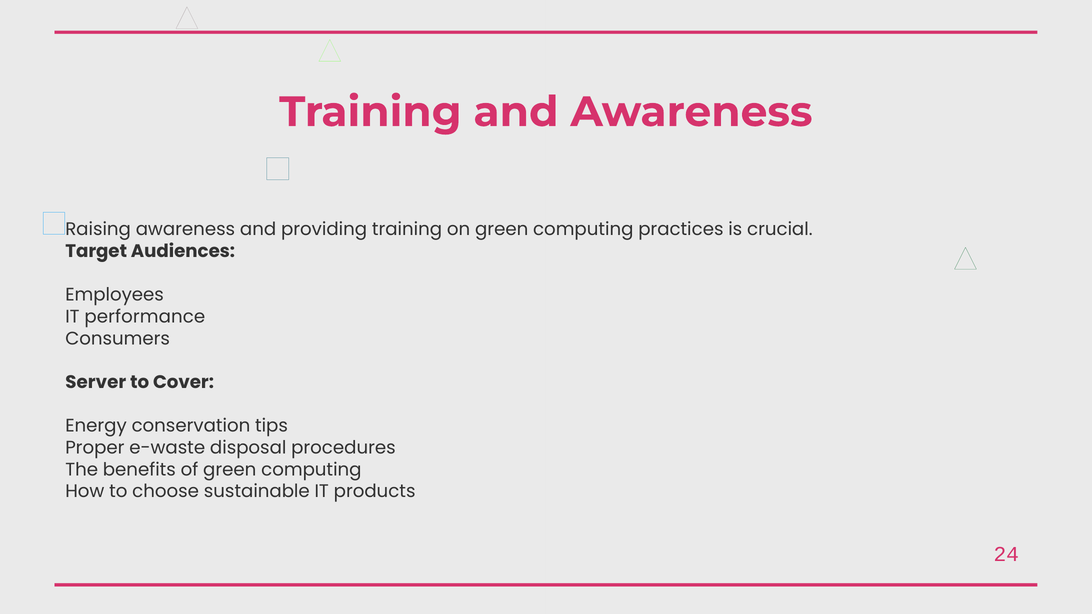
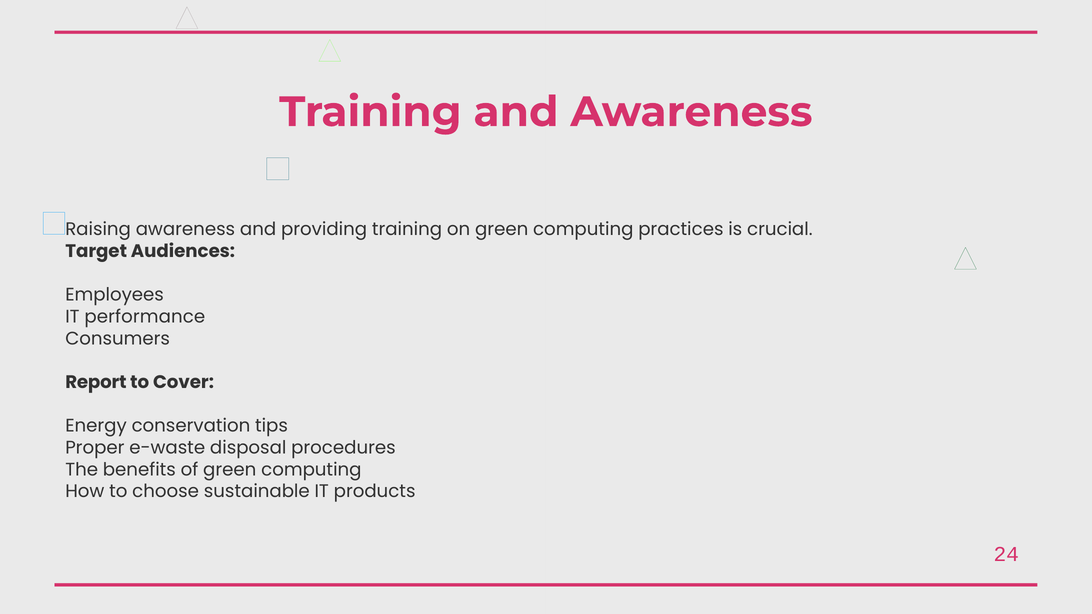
Server: Server -> Report (96, 382)
